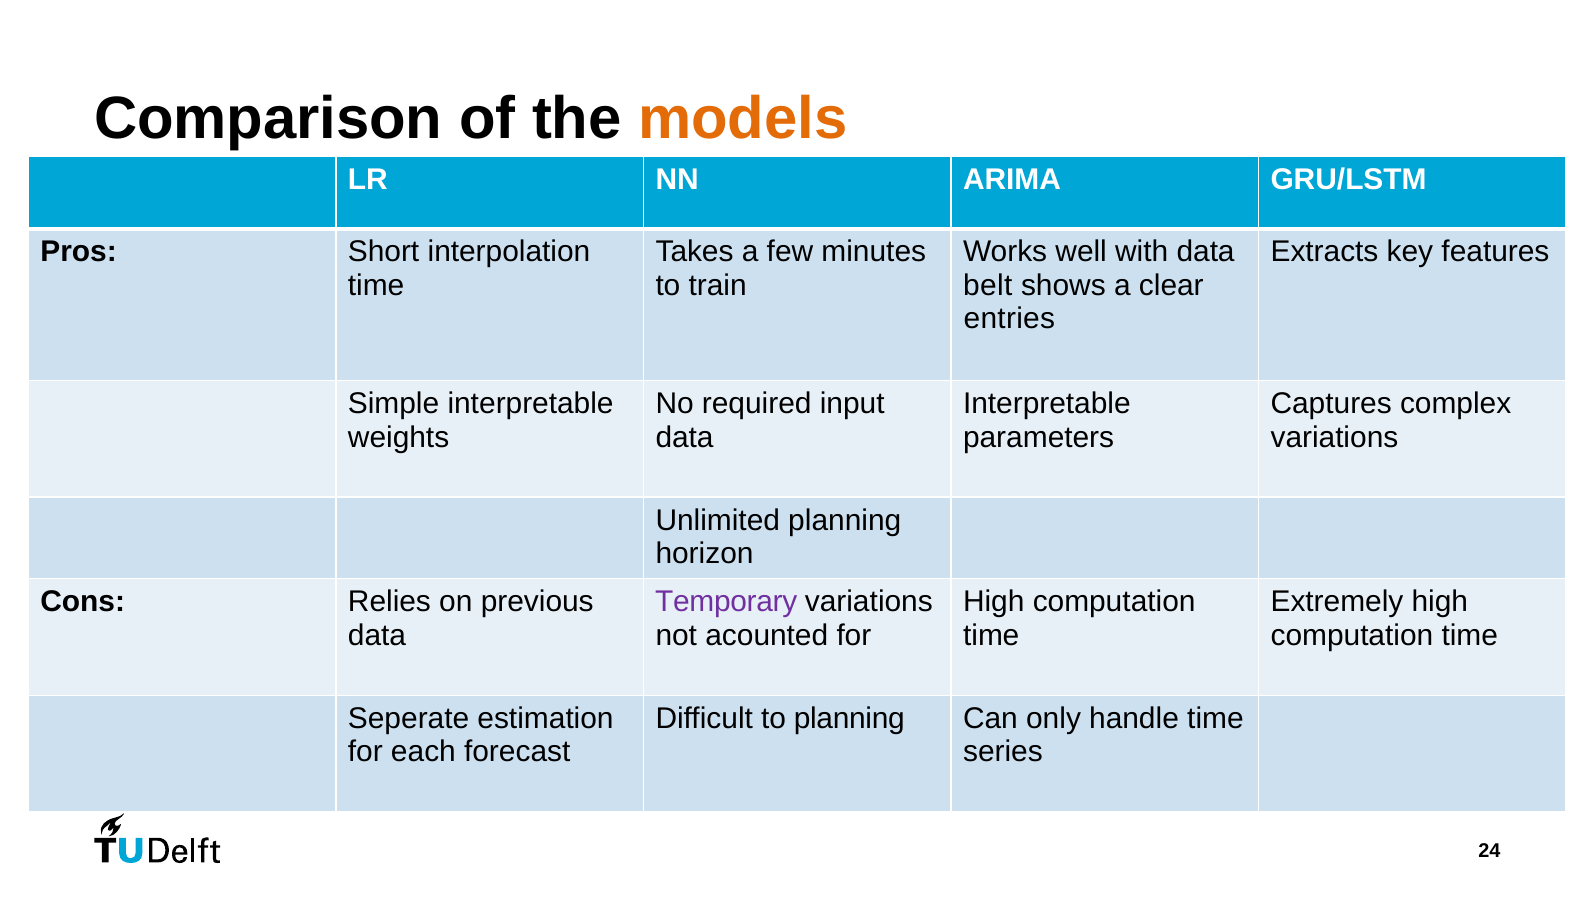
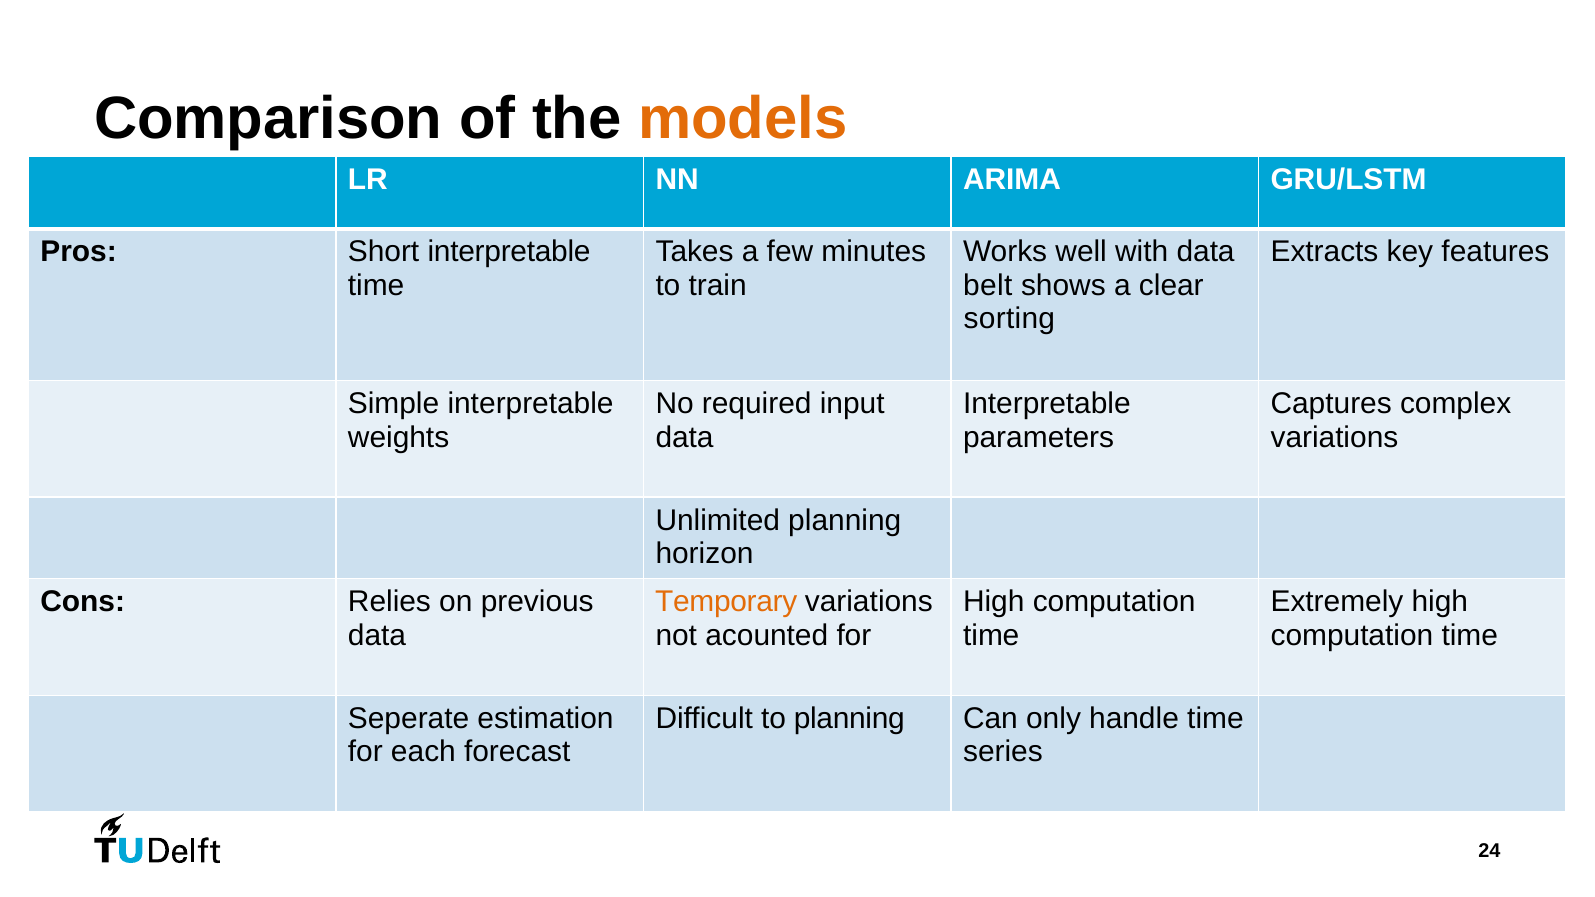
Short interpolation: interpolation -> interpretable (509, 252)
entries: entries -> sorting (1009, 319)
Temporary colour: purple -> orange (726, 602)
